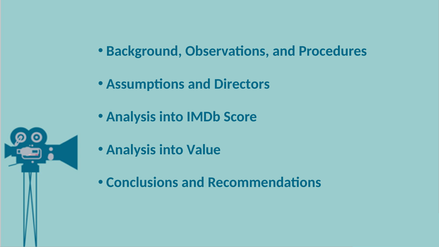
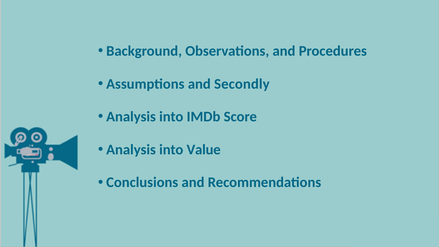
Directors: Directors -> Secondly (242, 84)
